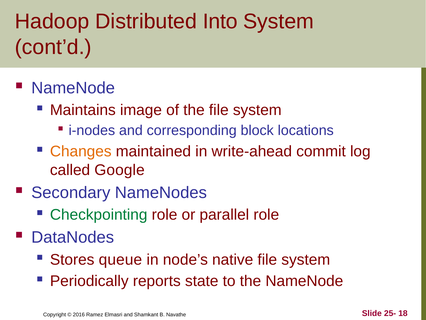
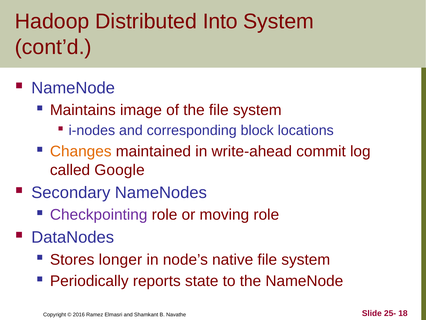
Checkpointing colour: green -> purple (99, 214)
parallel: parallel -> moving (224, 214)
queue: queue -> longer (120, 259)
